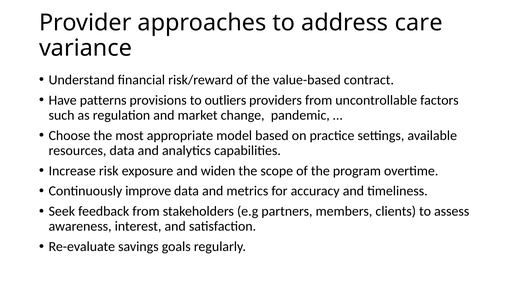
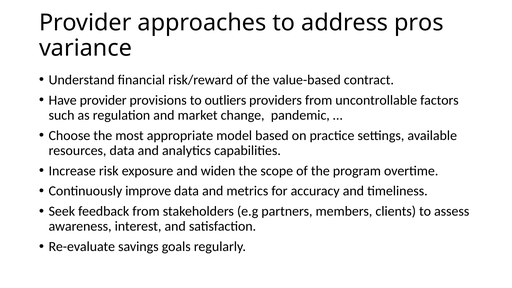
care: care -> pros (419, 23)
Have patterns: patterns -> provider (103, 100)
